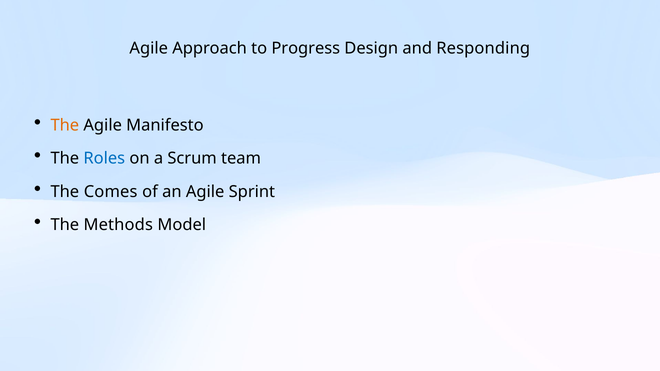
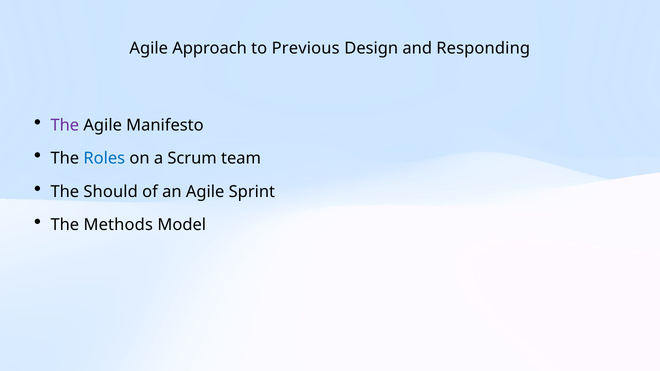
Progress: Progress -> Previous (306, 48)
The colour: orange -> purple (65, 125)
Comes: Comes -> Should (111, 192)
